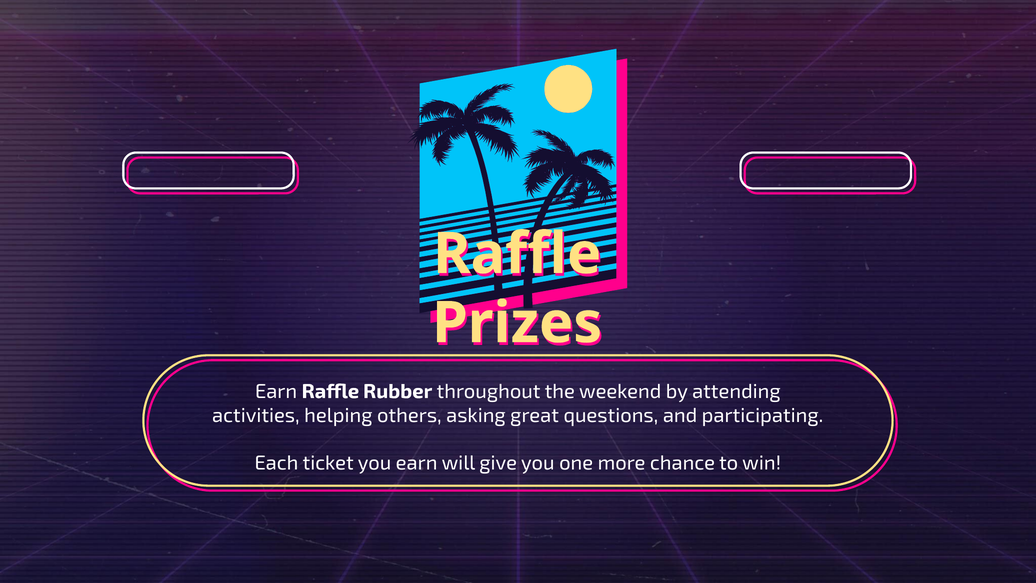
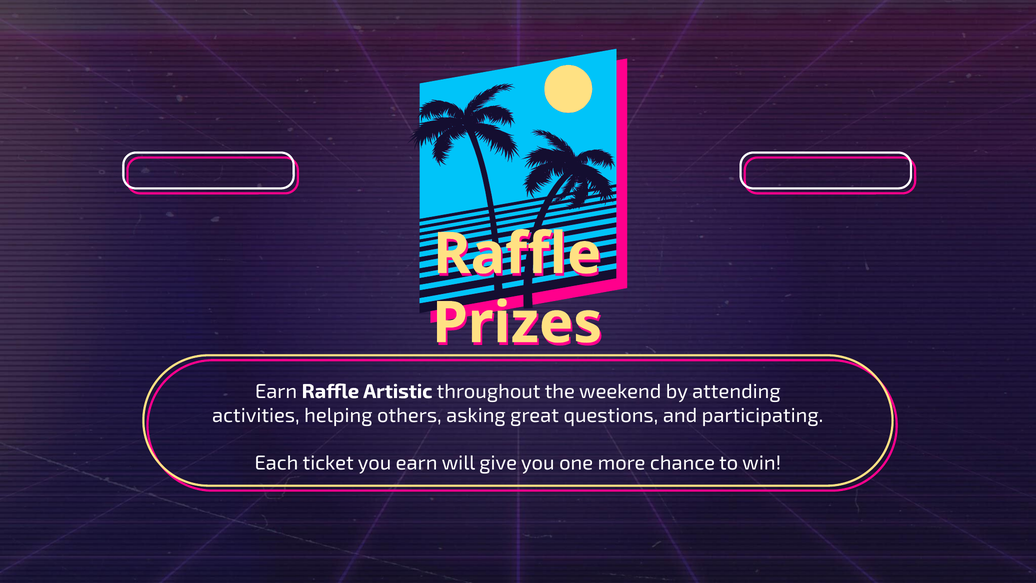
Rubber: Rubber -> Artistic (398, 391)
